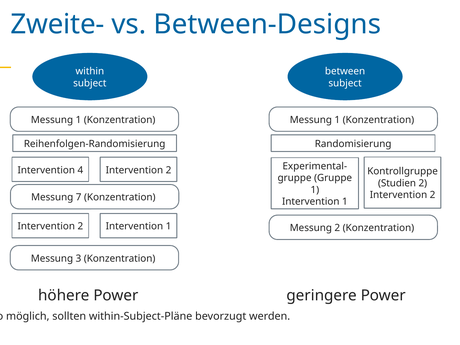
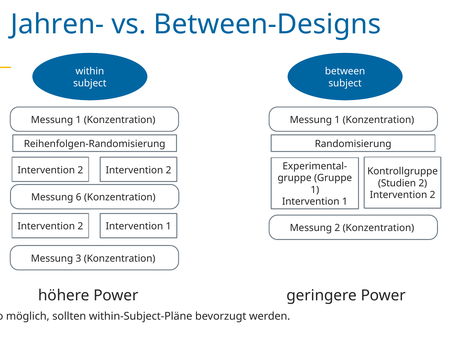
Zweite-: Zweite- -> Jahren- (57, 24)
4: 4 -> 2 (80, 170)
7: 7 -> 6 (79, 197)
